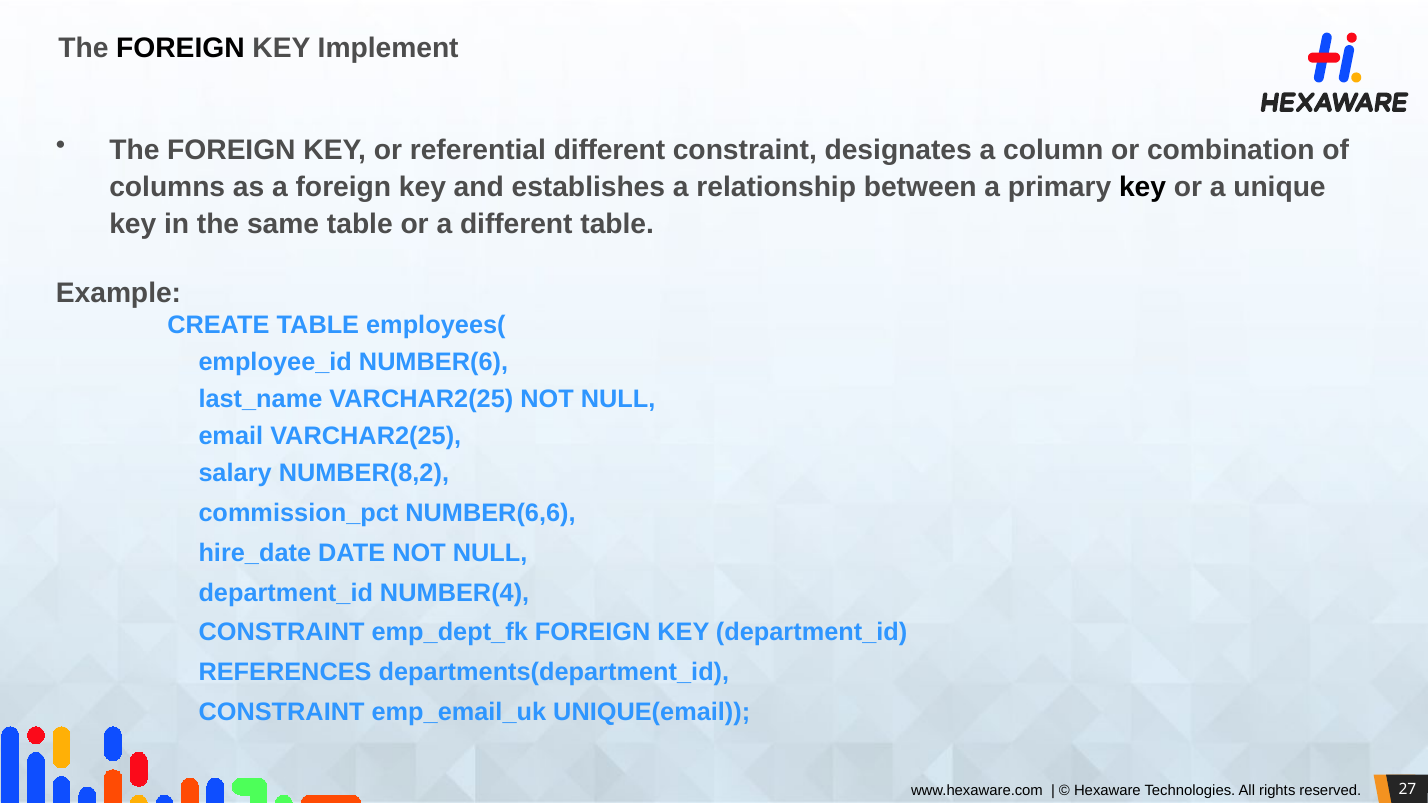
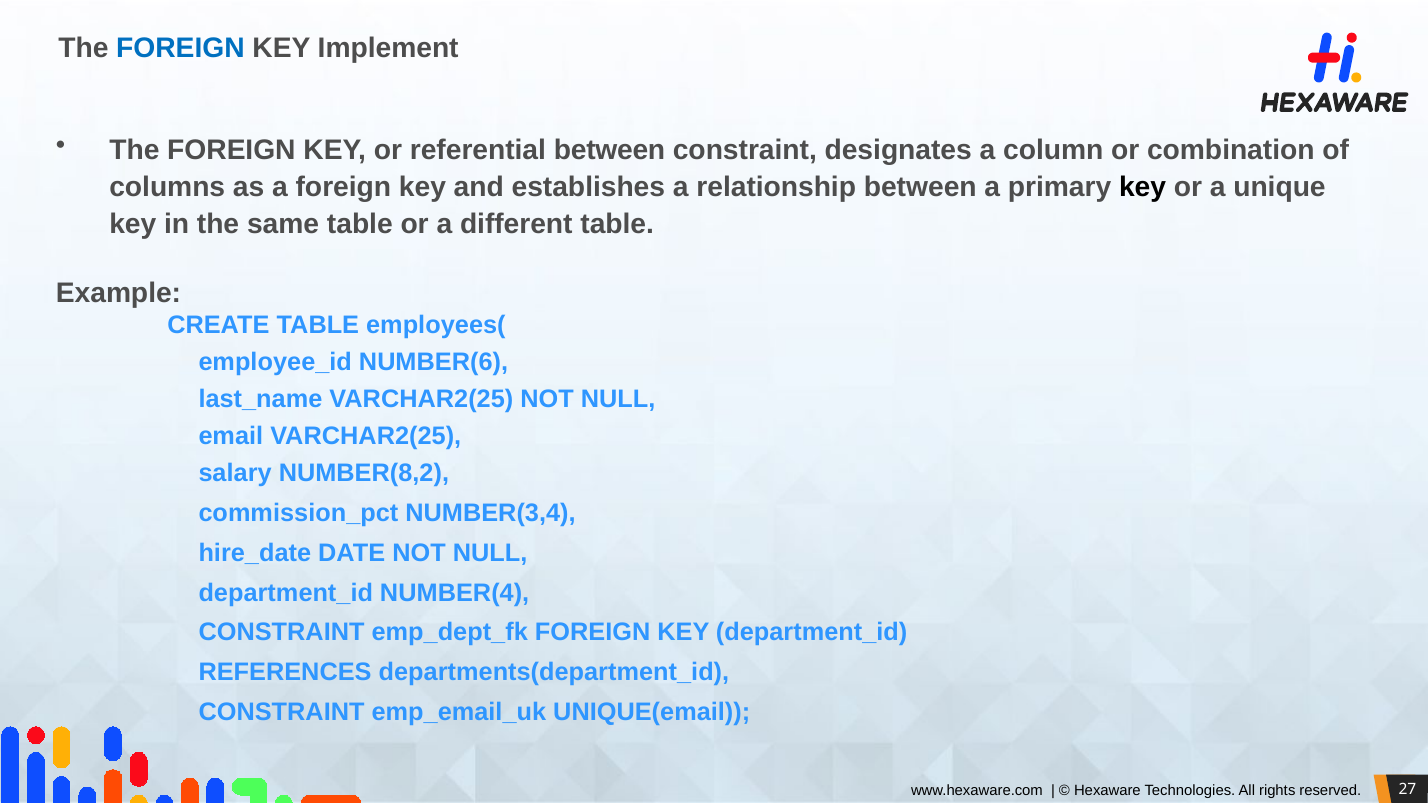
FOREIGN colour: black -> blue (180, 48)
referential different: different -> between (610, 150)
NUMBER(6,6: NUMBER(6,6 -> NUMBER(3,4 (491, 513)
